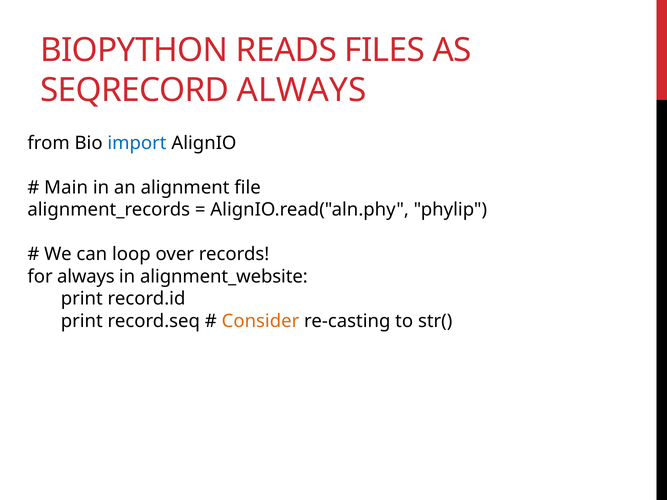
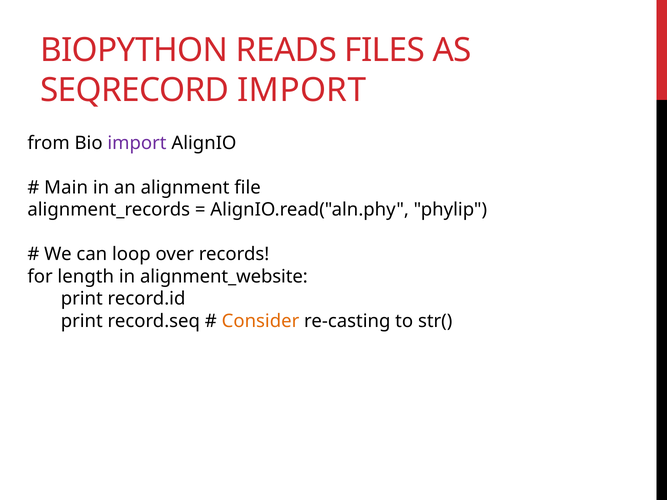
SEQRECORD ALWAYS: ALWAYS -> IMPORT (302, 90)
import colour: blue -> purple (137, 143)
for always: always -> length (86, 277)
